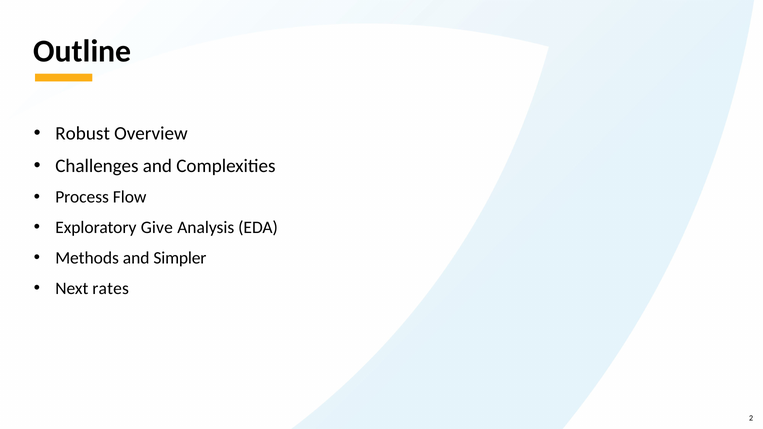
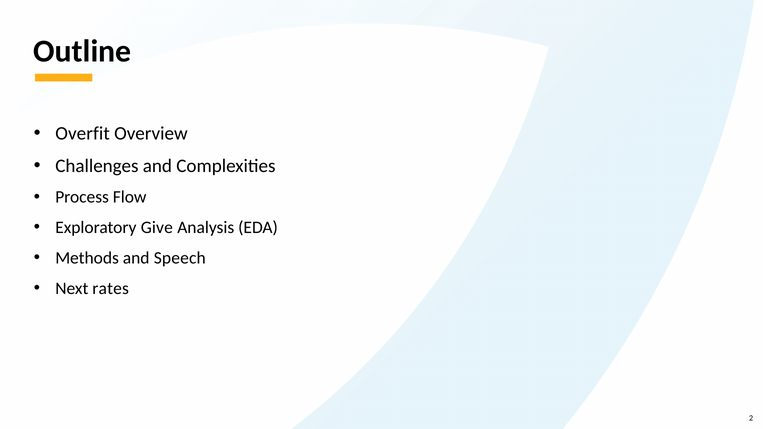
Robust: Robust -> Overfit (83, 133)
Simpler: Simpler -> Speech (180, 258)
